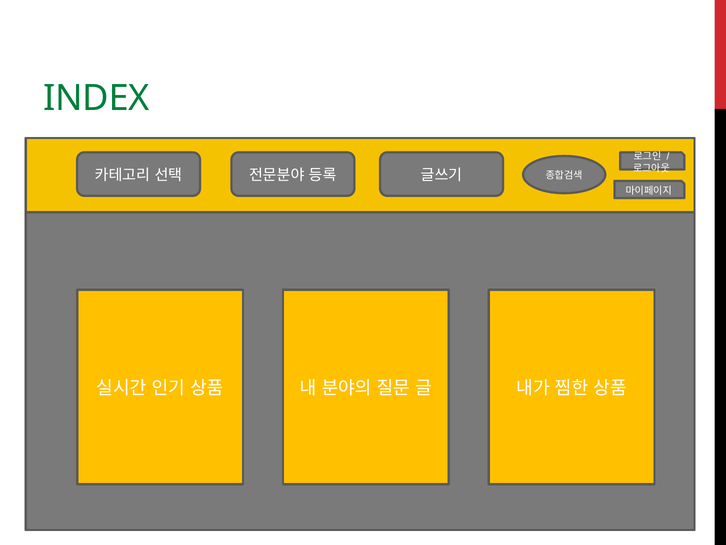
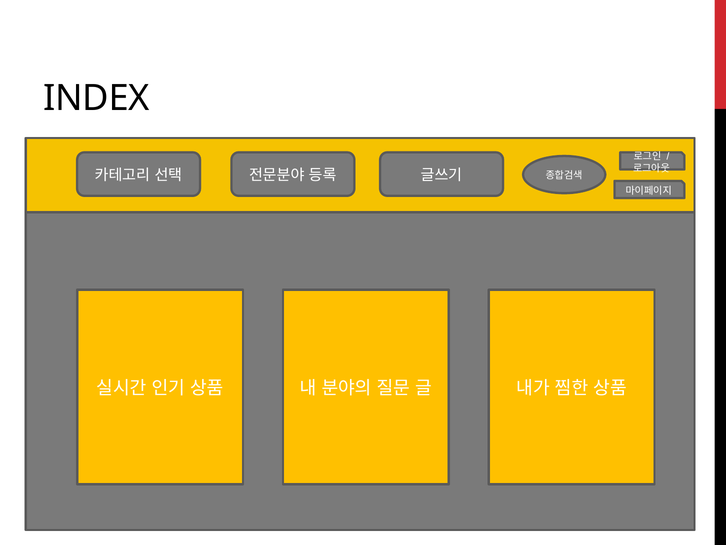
INDEX colour: green -> black (96, 98)
